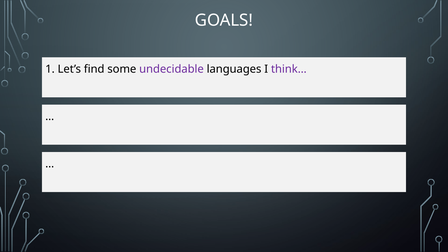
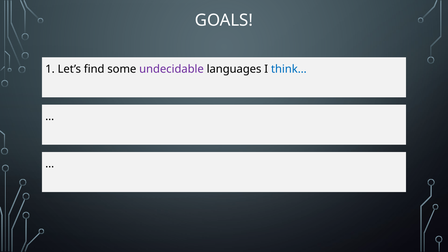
think… colour: purple -> blue (289, 69)
